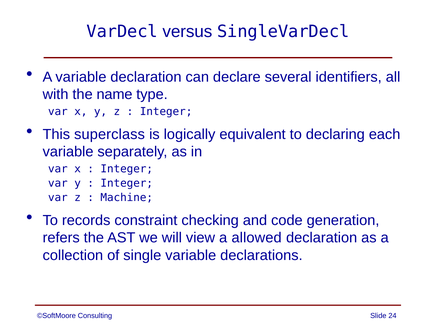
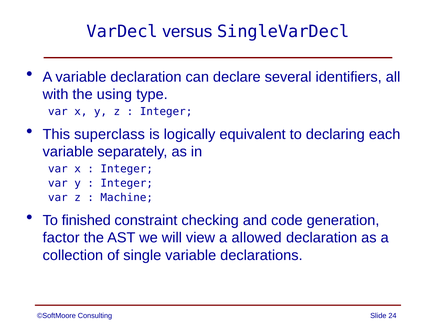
name: name -> using (114, 94)
records: records -> finished (86, 220)
refers: refers -> factor (61, 238)
